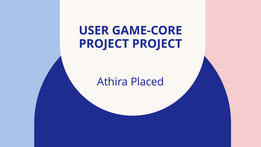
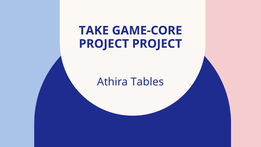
USER: USER -> TAKE (94, 30)
Placed: Placed -> Tables (147, 82)
